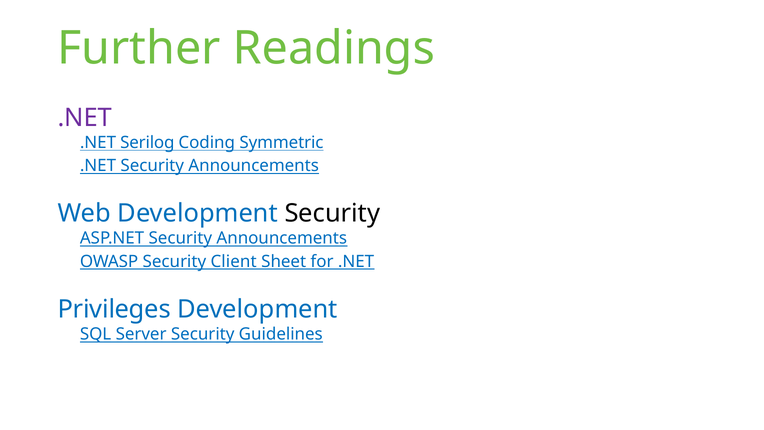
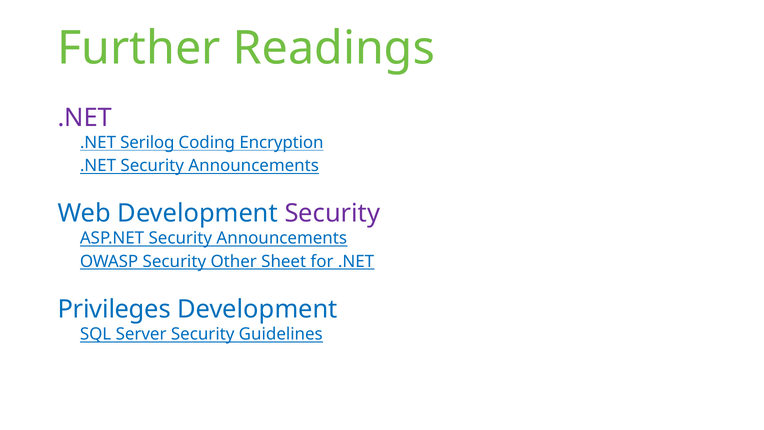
Symmetric: Symmetric -> Encryption (281, 142)
Security colour: black -> purple (332, 213)
Client: Client -> Other (234, 261)
